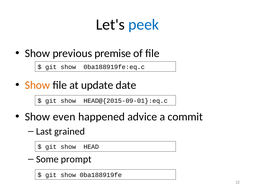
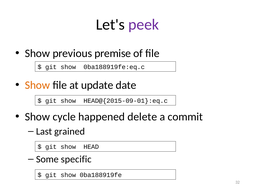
peek colour: blue -> purple (144, 25)
even: even -> cycle (64, 117)
advice: advice -> delete (142, 117)
prompt: prompt -> specific (76, 159)
